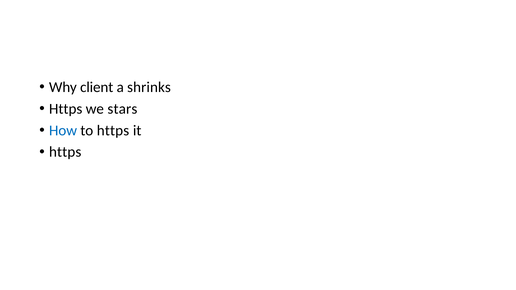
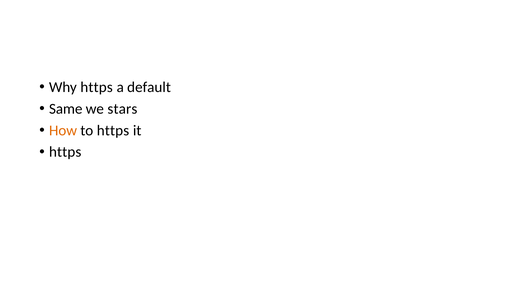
Why client: client -> https (97, 87)
shrinks: shrinks -> default (149, 87)
Https: Https -> Same (66, 109)
How colour: blue -> orange (63, 131)
